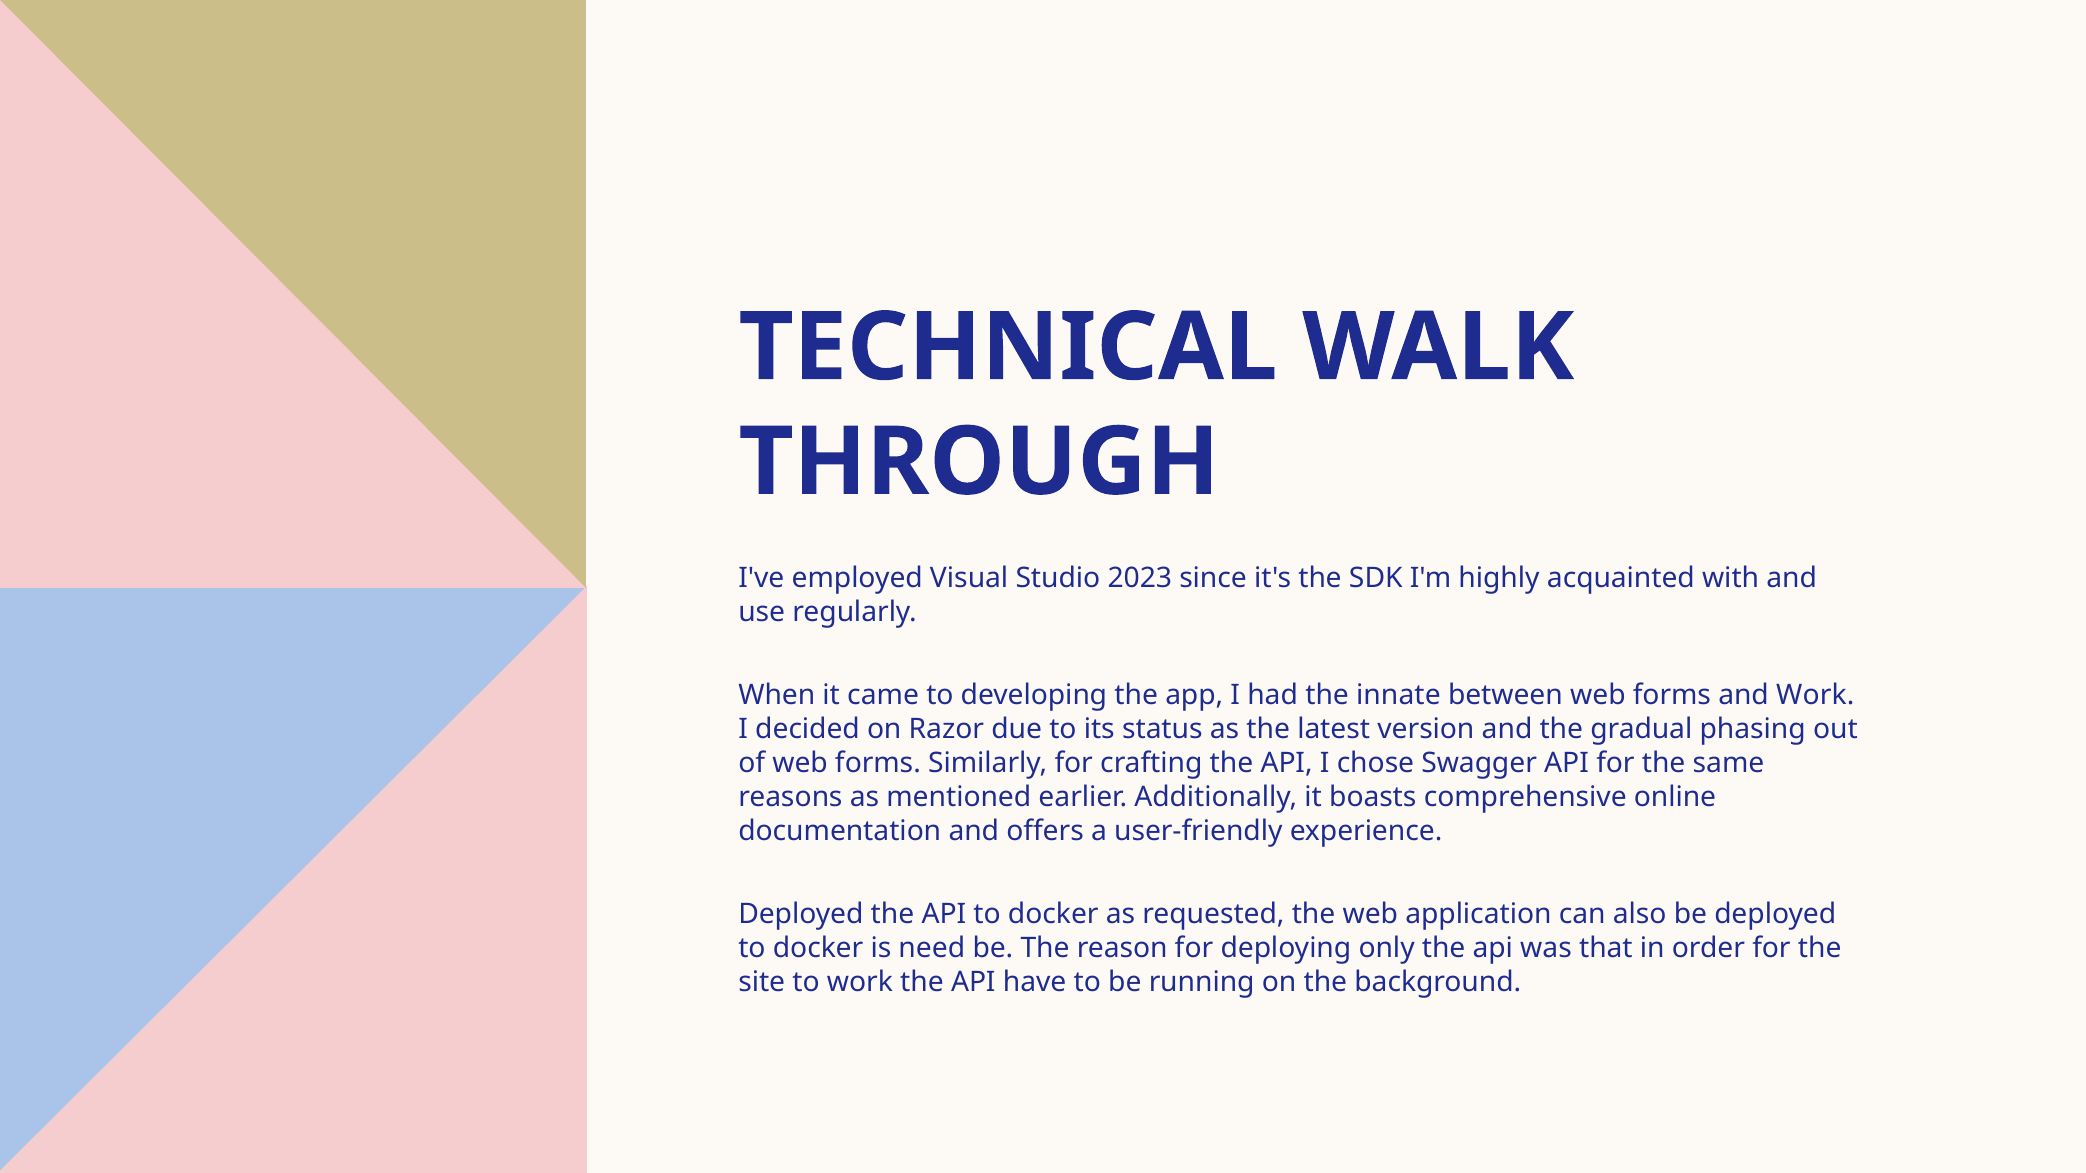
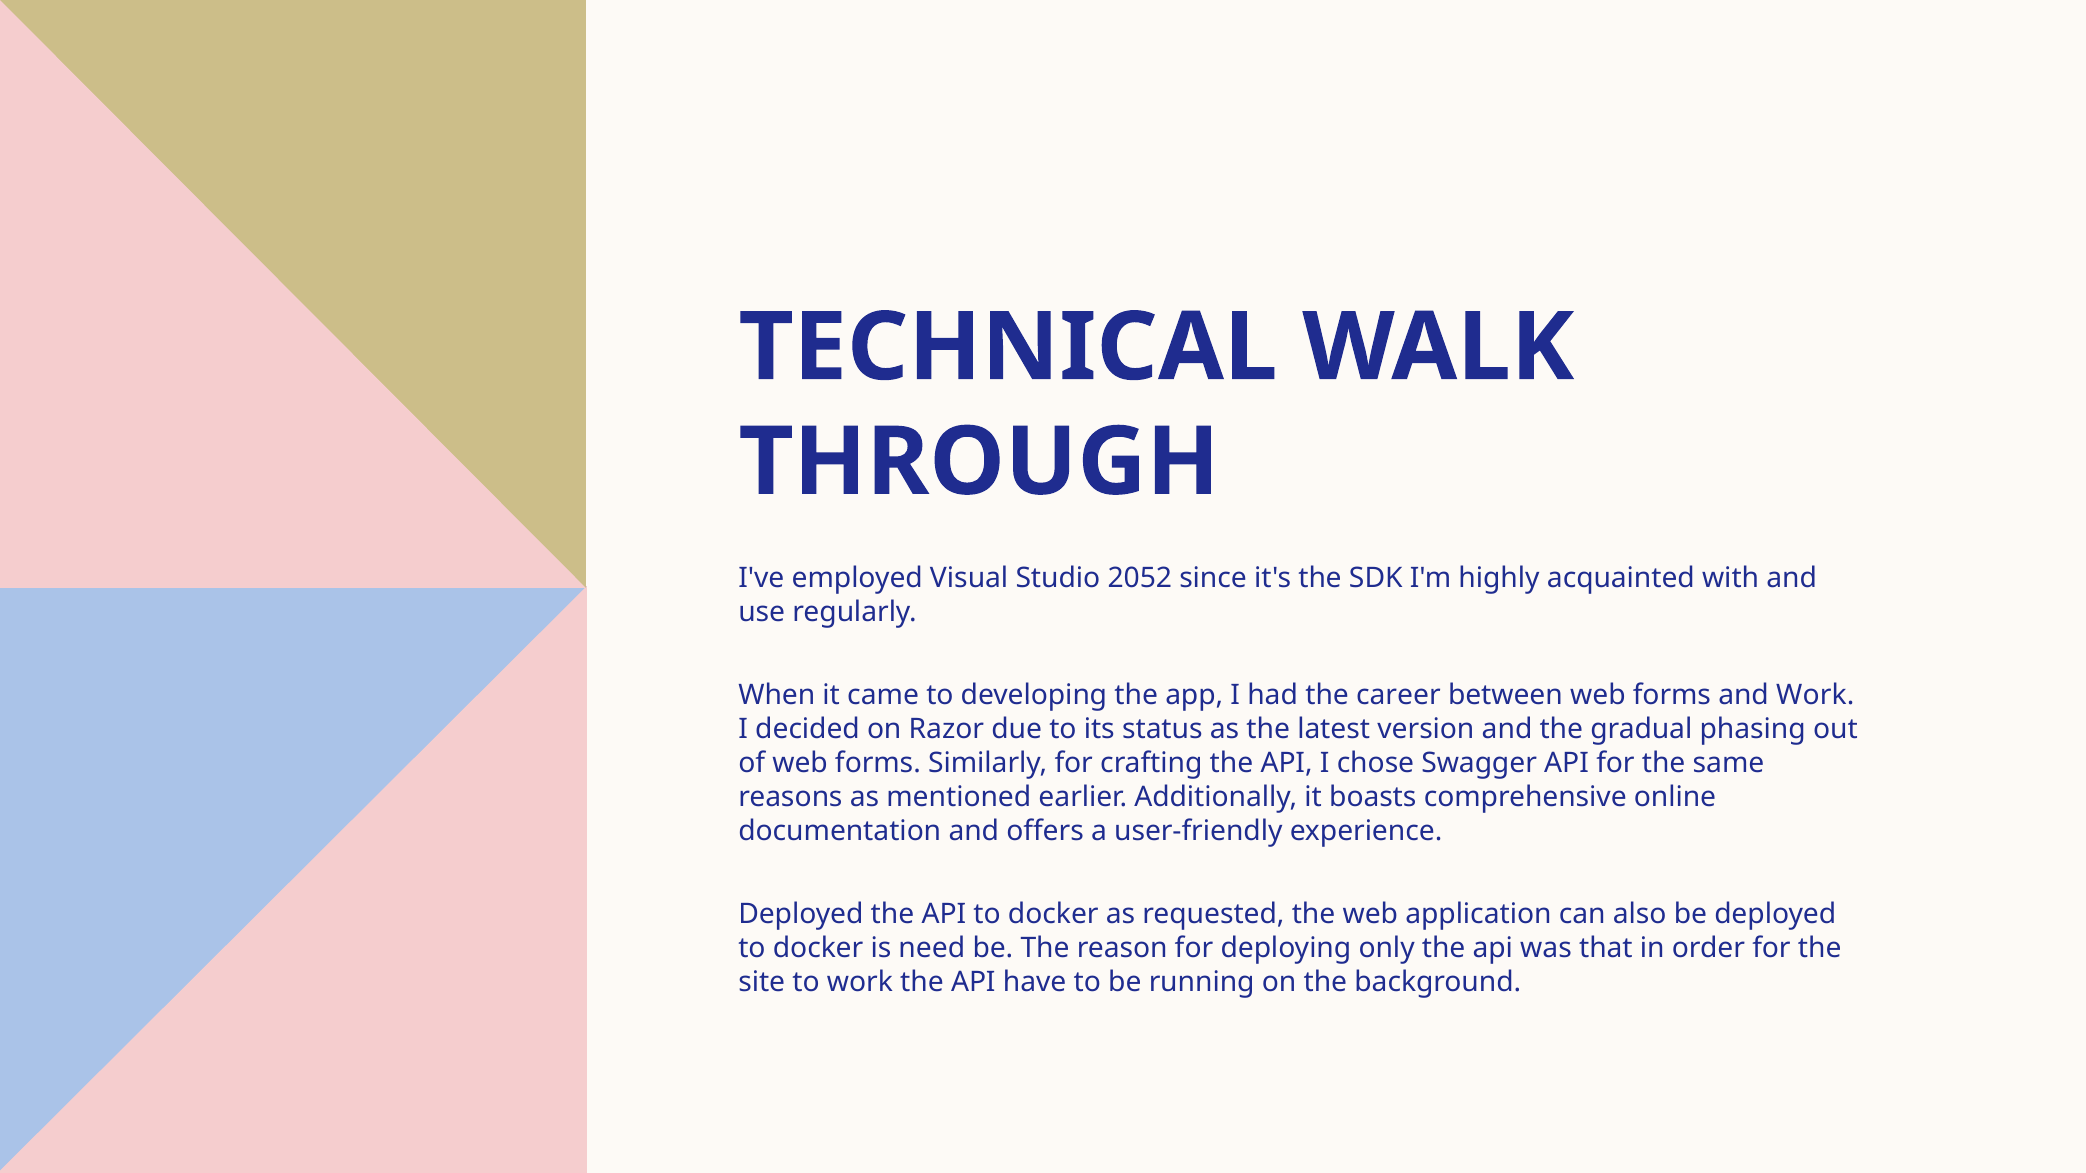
2023: 2023 -> 2052 (1140, 578)
innate: innate -> career (1398, 696)
